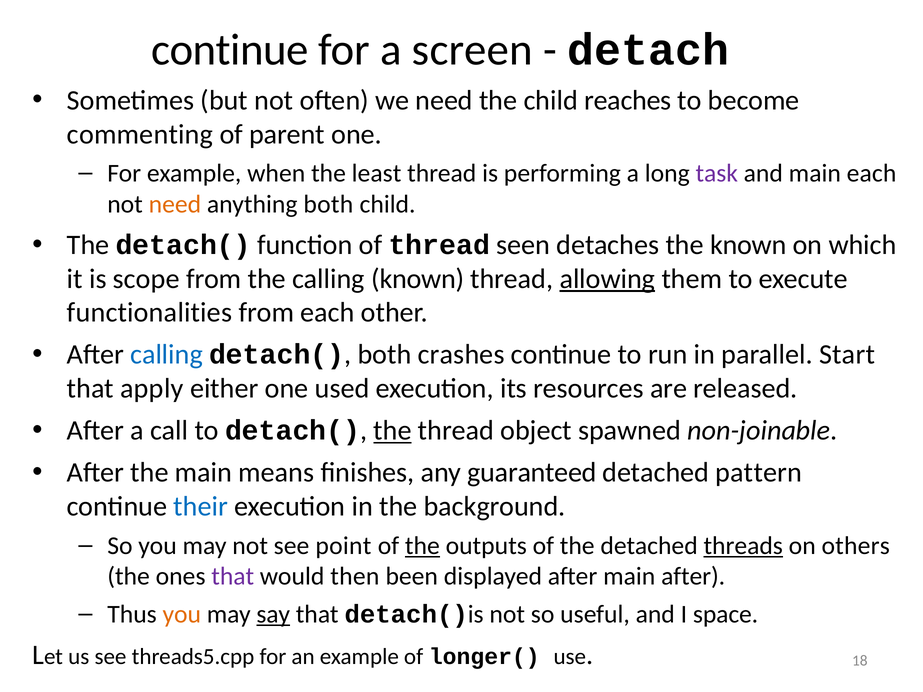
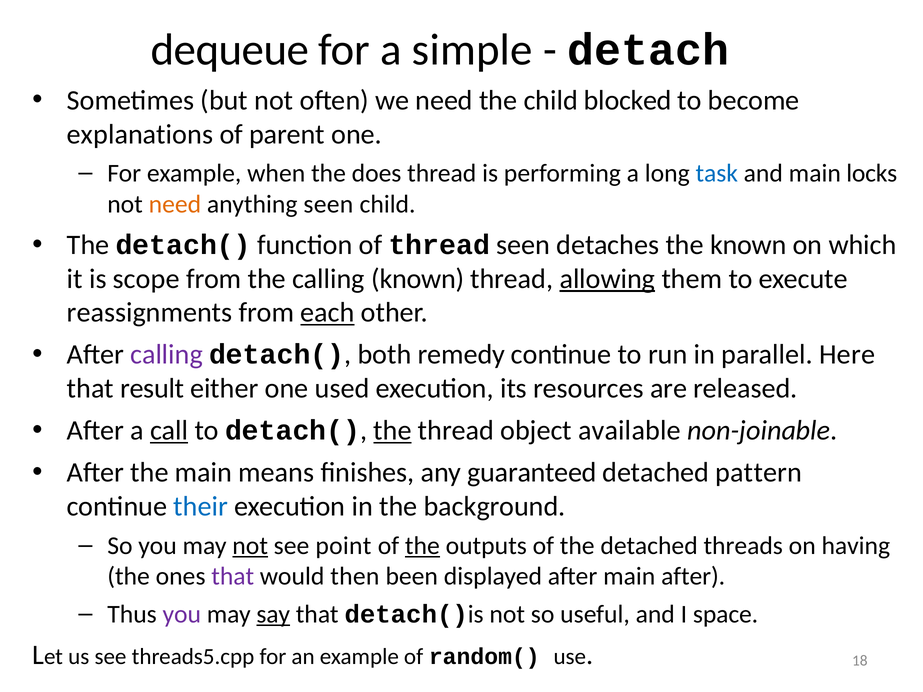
continue: continue -> dequeue (230, 50)
screen: screen -> simple (472, 50)
reaches: reaches -> blocked (628, 100)
commenting: commenting -> explanations (140, 134)
least: least -> does (377, 174)
task colour: purple -> blue (717, 174)
main each: each -> locks (872, 174)
anything both: both -> seen (328, 204)
functionalities: functionalities -> reassignments (150, 313)
each underline: none -> present (327, 313)
calling colour: blue -> purple (167, 355)
crashes: crashes -> remedy (461, 355)
Start: Start -> Here (847, 355)
apply: apply -> result (152, 389)
call underline: none -> present (169, 431)
spawned: spawned -> available (630, 431)
not underline: none -> present (250, 546)
threads underline: present -> none (743, 546)
others: others -> having (856, 546)
you colour: orange -> purple (182, 615)
longer(: longer( -> random( (484, 657)
